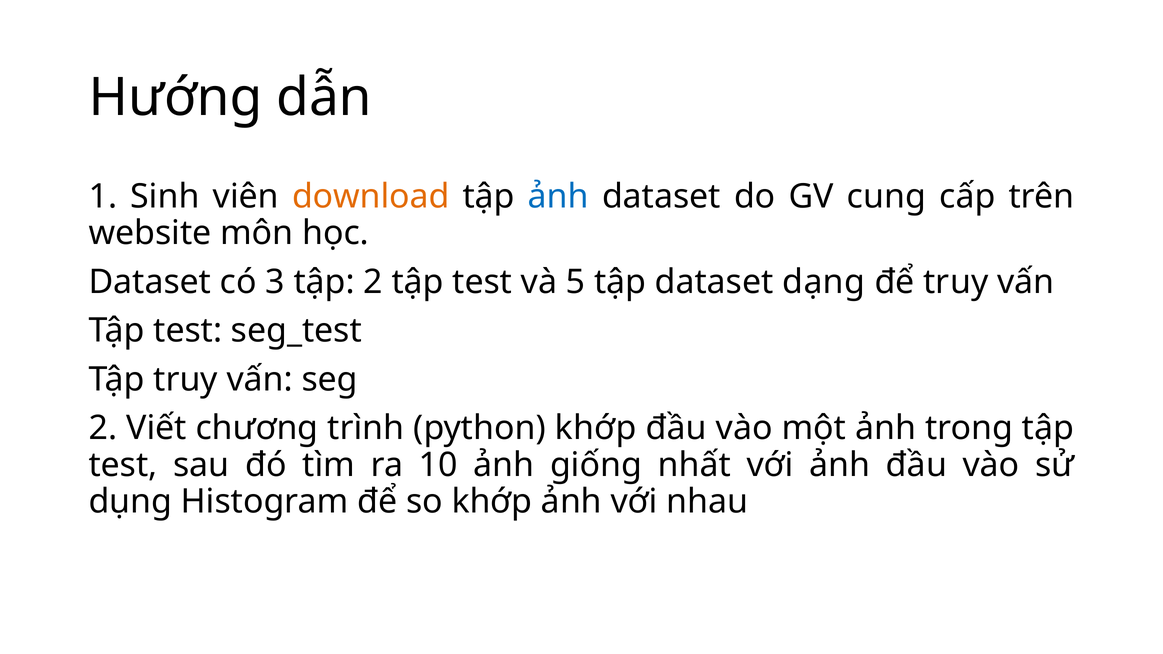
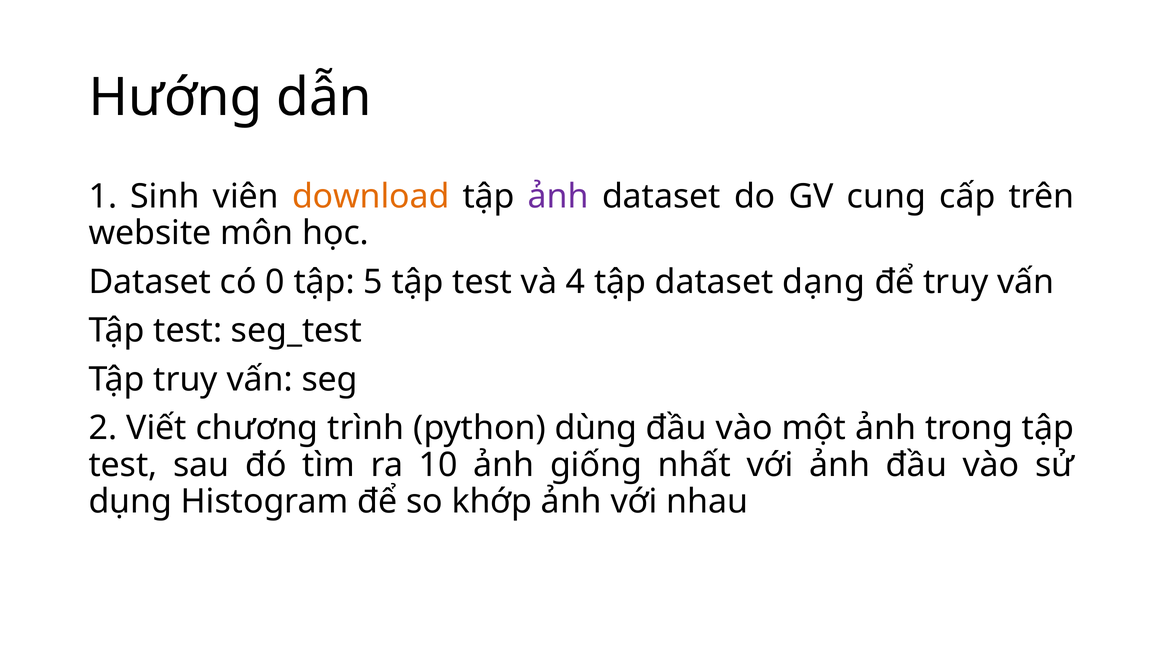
ảnh colour: blue -> purple (558, 197)
3: 3 -> 0 (275, 282)
tập 2: 2 -> 5 (373, 282)
5: 5 -> 4 (576, 282)
python khớp: khớp -> dùng (596, 428)
